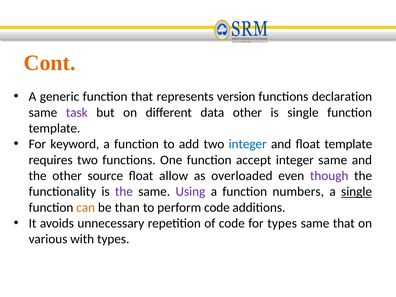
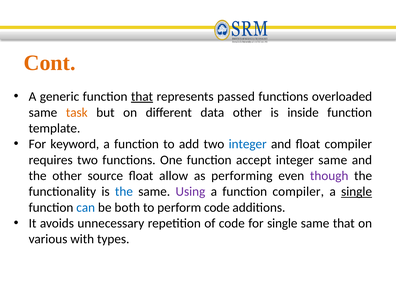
that underline: none -> present (142, 97)
version: version -> passed (236, 97)
declaration: declaration -> overloaded (342, 97)
task colour: purple -> orange (77, 112)
is single: single -> inside (303, 112)
float template: template -> compiler (348, 144)
overloaded: overloaded -> performing (242, 176)
the colour: purple -> blue (124, 192)
function numbers: numbers -> compiler (298, 192)
can colour: orange -> blue (86, 207)
than: than -> both (127, 207)
for types: types -> single (282, 223)
